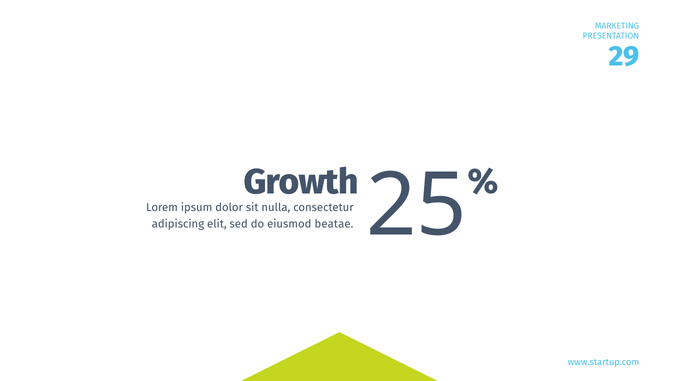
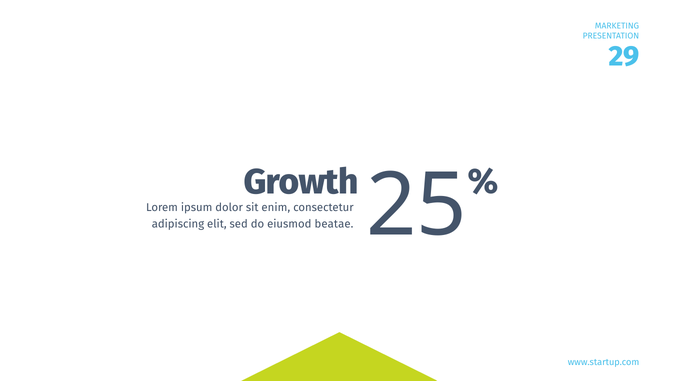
nulla: nulla -> enim (276, 208)
